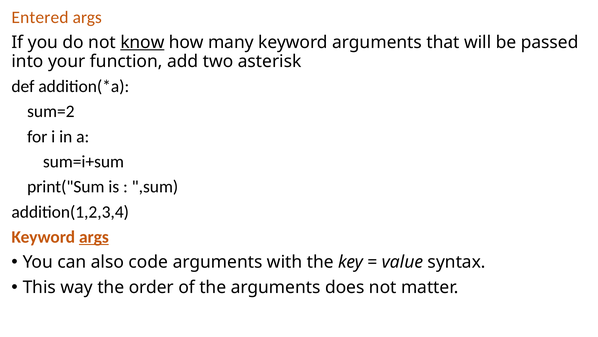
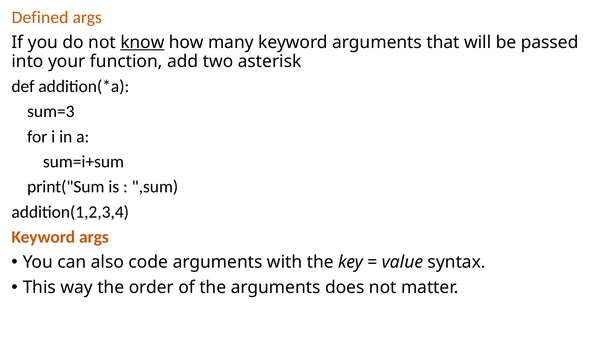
Entered: Entered -> Defined (40, 17)
sum=2: sum=2 -> sum=3 (51, 111)
args underline: present -> none (94, 237)
